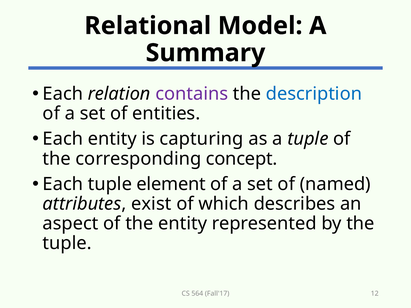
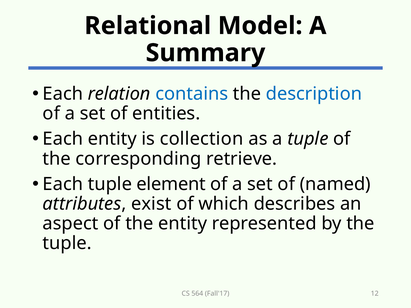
contains colour: purple -> blue (192, 94)
capturing: capturing -> collection (202, 139)
concept: concept -> retrieve (242, 159)
